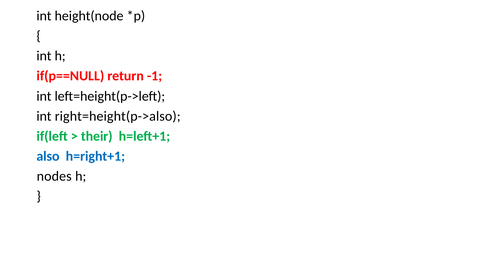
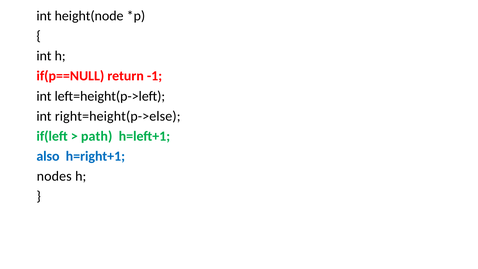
right=height(p->also: right=height(p->also -> right=height(p->else (118, 116)
their: their -> path (97, 136)
